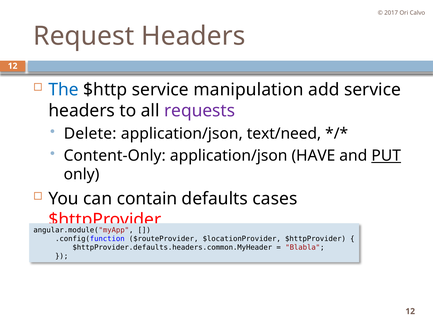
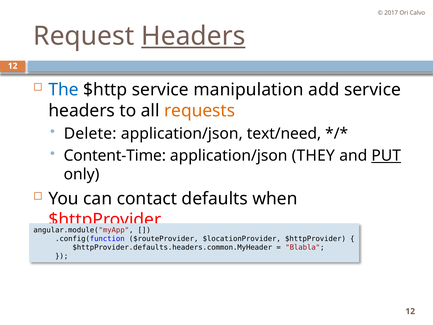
Headers underline: none -> present (193, 36)
requests colour: purple -> orange (200, 111)
Content-Only: Content-Only -> Content-Time (115, 156)
HAVE: HAVE -> THEY (313, 156)
contain: contain -> contact (147, 199)
cases: cases -> when (275, 199)
